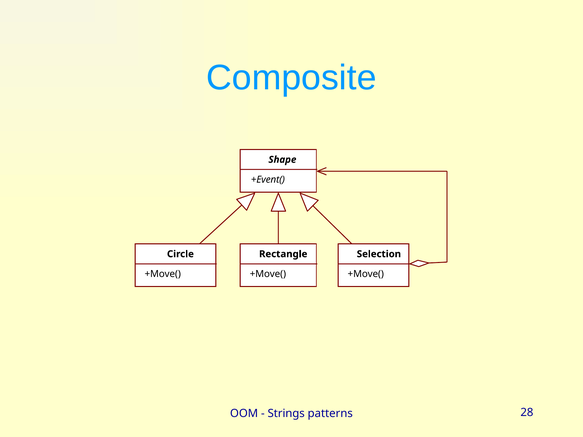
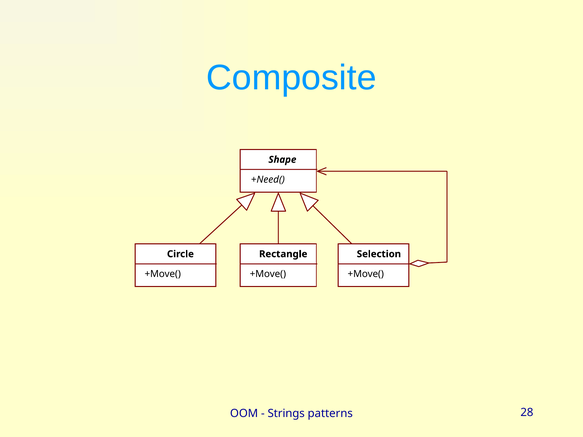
+Event(: +Event( -> +Need( (268, 180)
